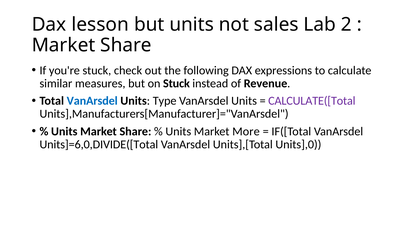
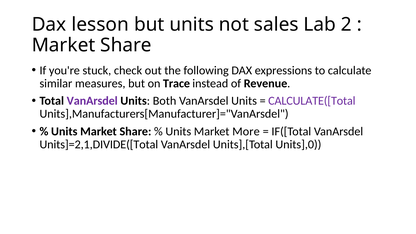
on Stuck: Stuck -> Trace (176, 83)
VanArsdel colour: blue -> purple (92, 101)
Type: Type -> Both (165, 101)
Units]=6,0,DIVIDE([Total: Units]=6,0,DIVIDE([Total -> Units]=2,1,DIVIDE([Total (99, 145)
